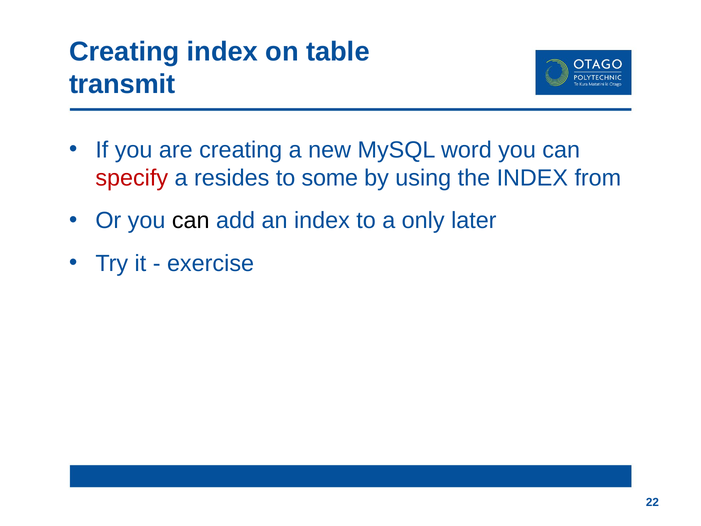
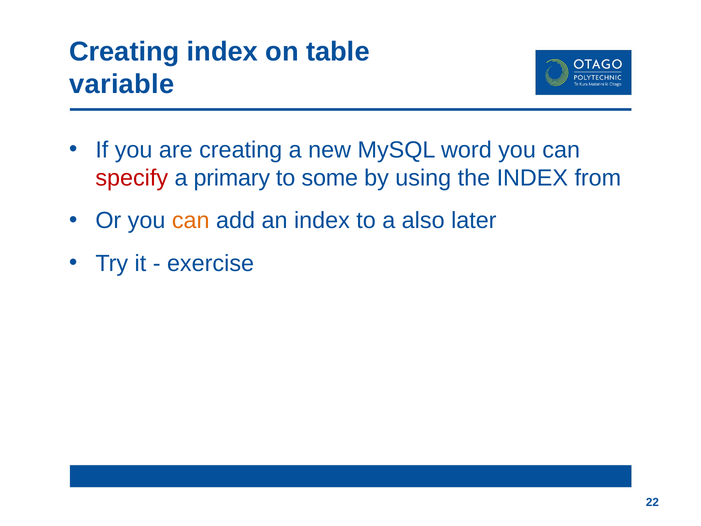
transmit: transmit -> variable (122, 84)
resides: resides -> primary (232, 178)
can colour: black -> orange (191, 221)
only: only -> also (423, 221)
